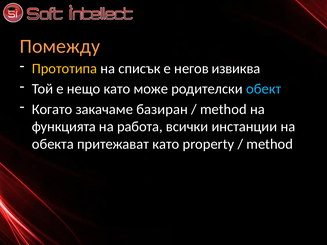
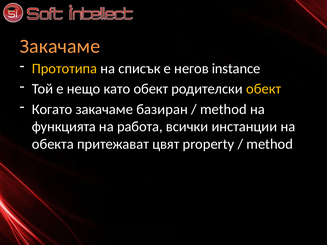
Помежду: Помежду -> Закачаме (60, 46)
извиква: извиква -> instance (236, 69)
като може: може -> обект (151, 89)
обект colour: light blue -> yellow (264, 89)
притежават като: като -> цвят (166, 144)
